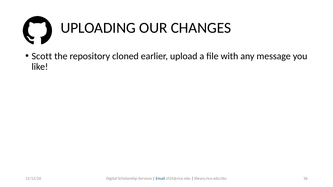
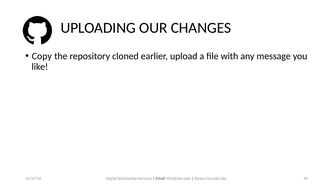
Scott: Scott -> Copy (42, 56)
